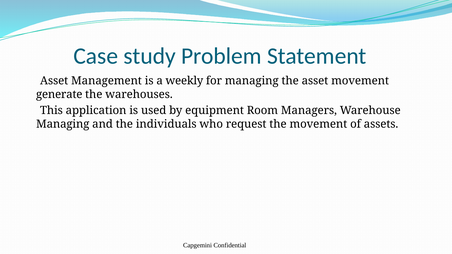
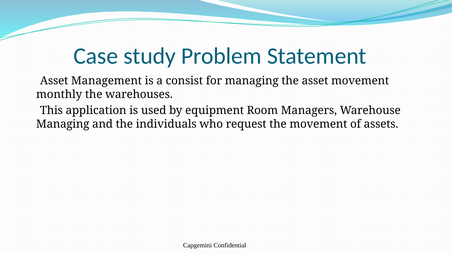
weekly: weekly -> consist (184, 81)
generate: generate -> monthly (59, 95)
